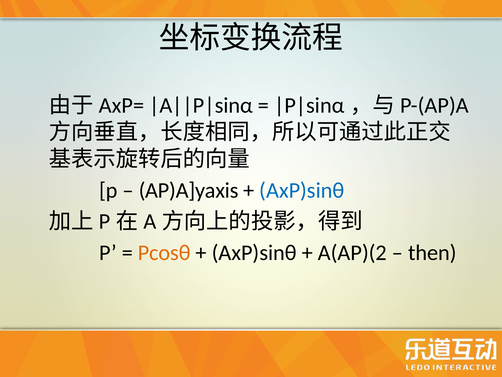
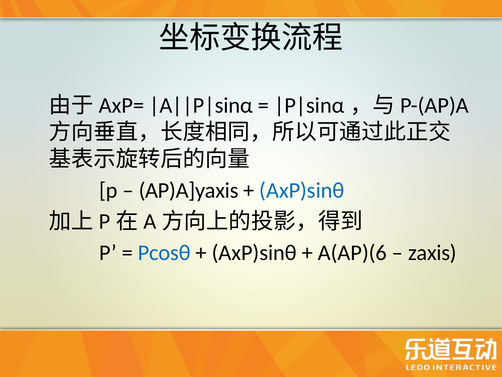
Pcosθ colour: orange -> blue (164, 253)
A(AP)(2: A(AP)(2 -> A(AP)(6 (352, 253)
then: then -> zaxis (432, 253)
